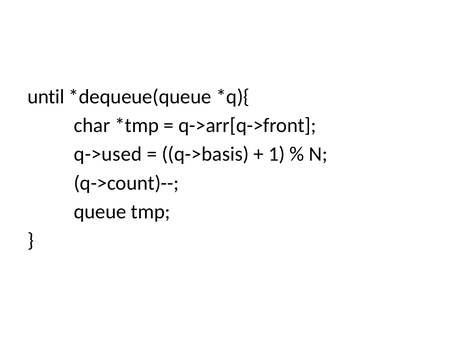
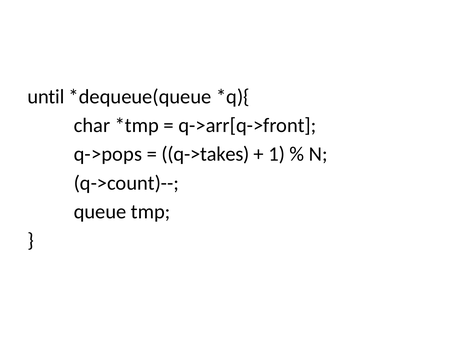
q->used: q->used -> q->pops (108, 154)
q->basis: q->basis -> q->takes (205, 154)
